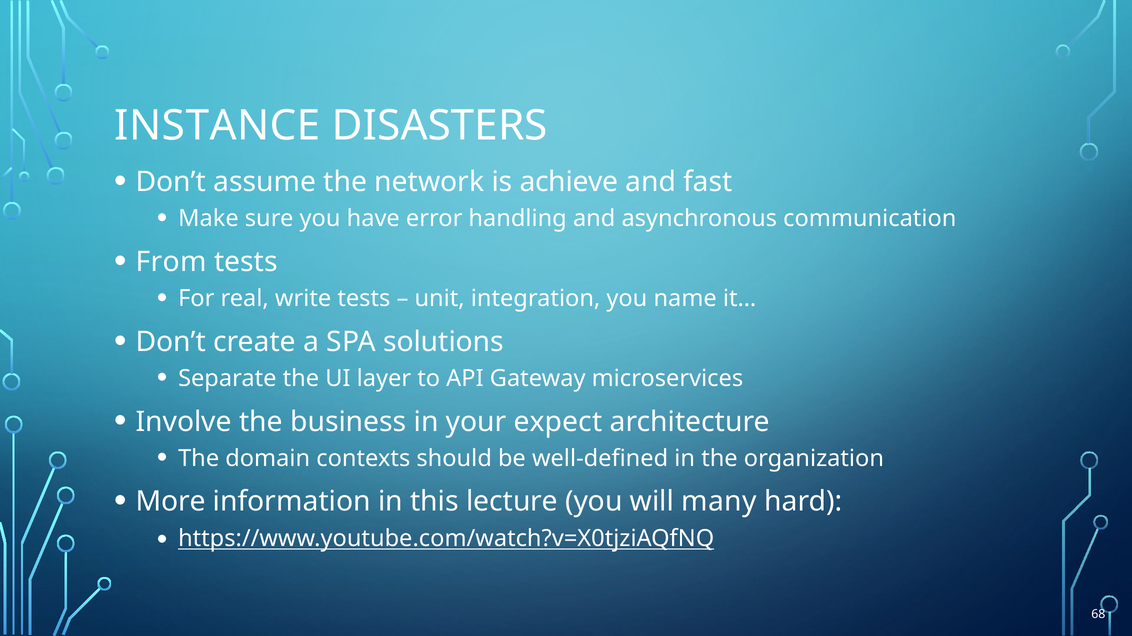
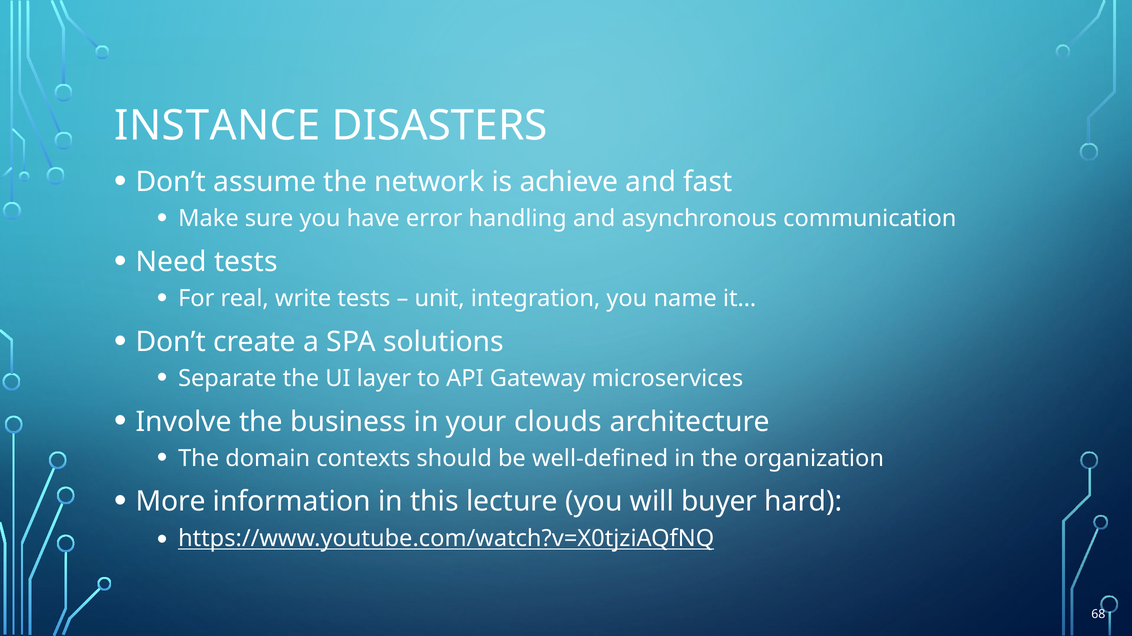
From: From -> Need (171, 262)
expect: expect -> clouds (558, 422)
many: many -> buyer (719, 502)
